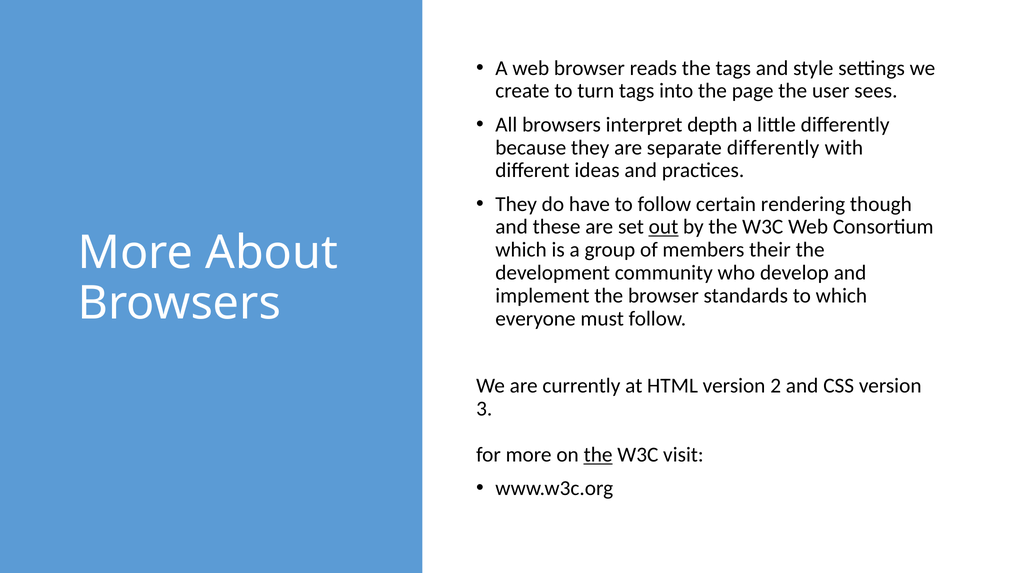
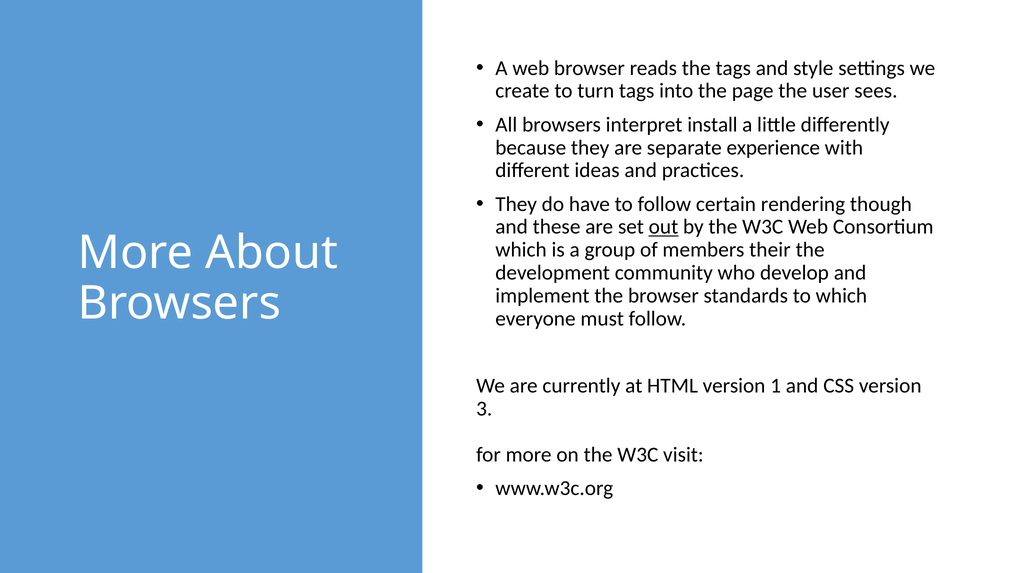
depth: depth -> install (712, 125)
separate differently: differently -> experience (773, 148)
2: 2 -> 1 (776, 386)
the underline: present -> none (598, 455)
